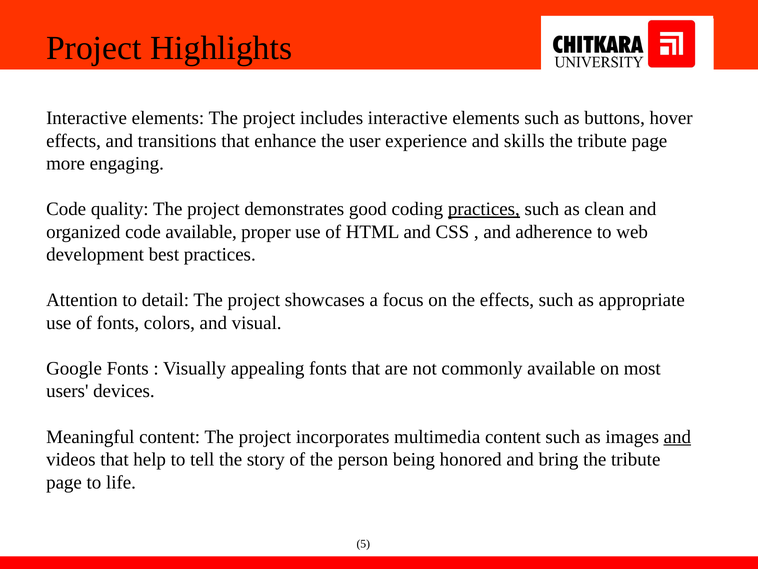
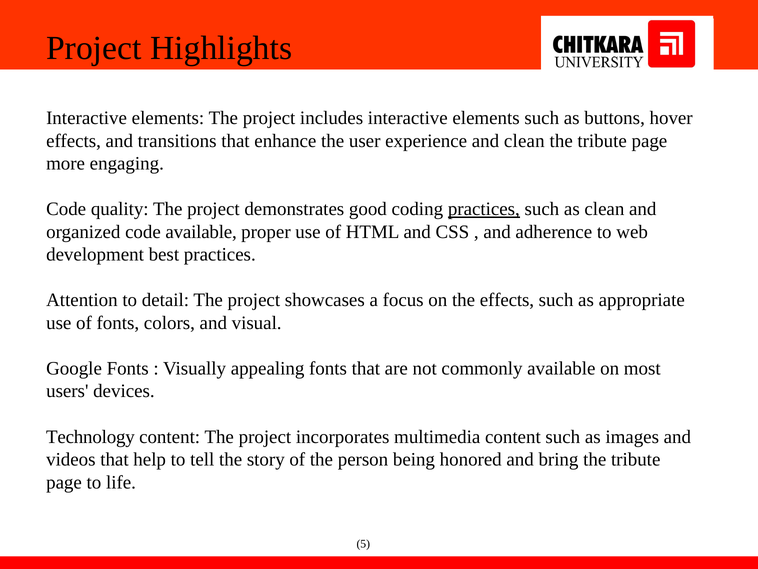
and skills: skills -> clean (524, 141)
Meaningful: Meaningful -> Technology (90, 436)
and underline: present -> none (677, 436)
